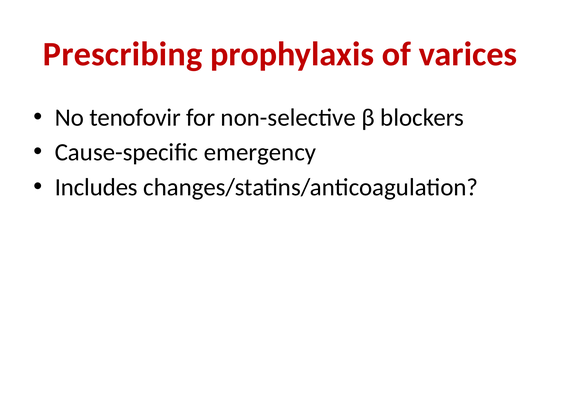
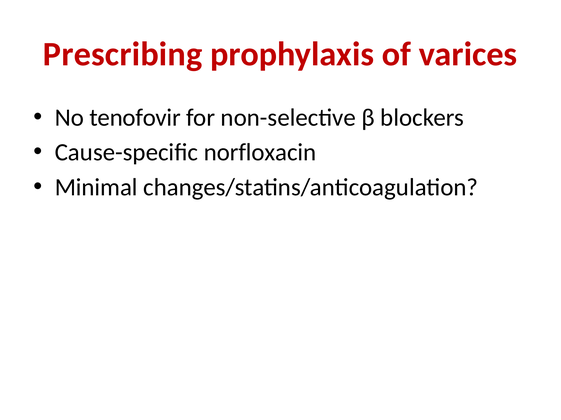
emergency: emergency -> norfloxacin (260, 153)
Includes: Includes -> Minimal (96, 188)
